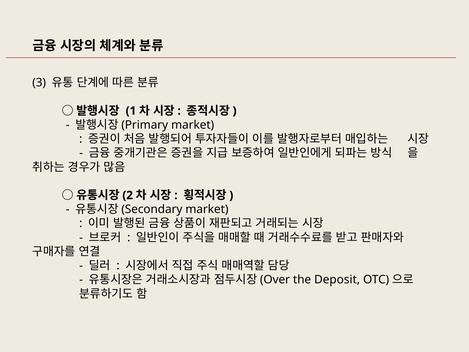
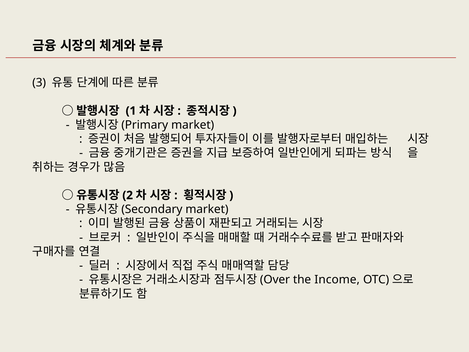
Deposit: Deposit -> Income (337, 280)
